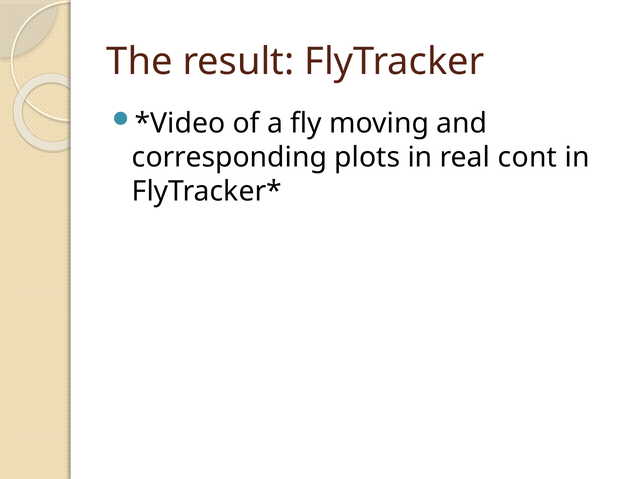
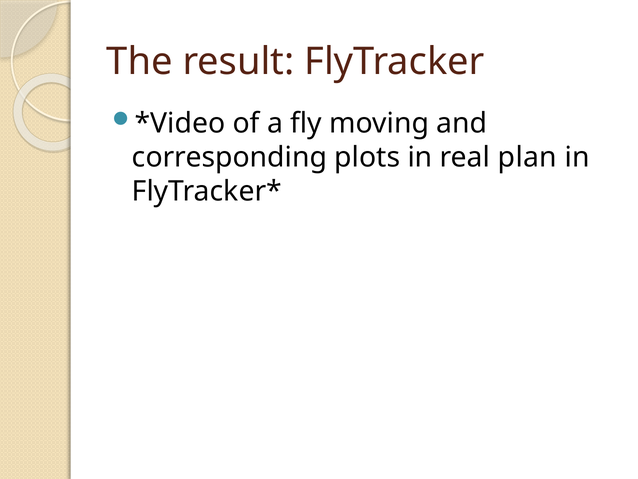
cont: cont -> plan (527, 157)
